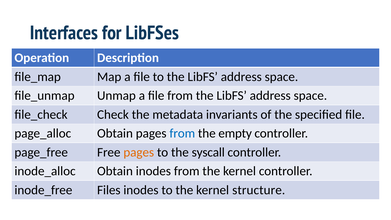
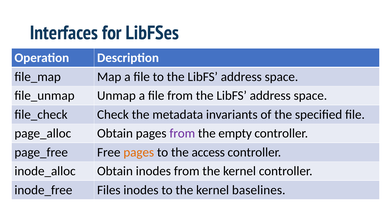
from colour: blue -> purple (182, 133)
syscall: syscall -> access (208, 152)
structure: structure -> baselines (259, 190)
